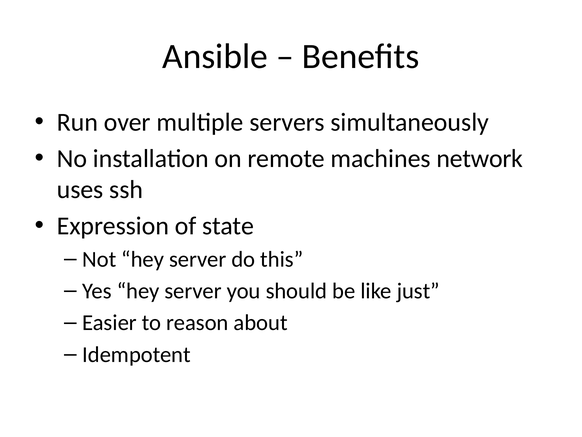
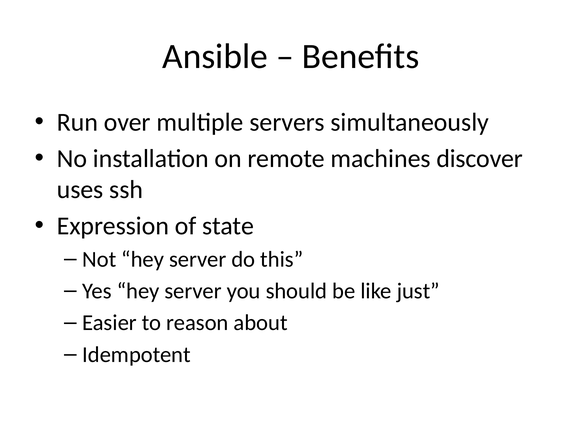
network: network -> discover (480, 158)
